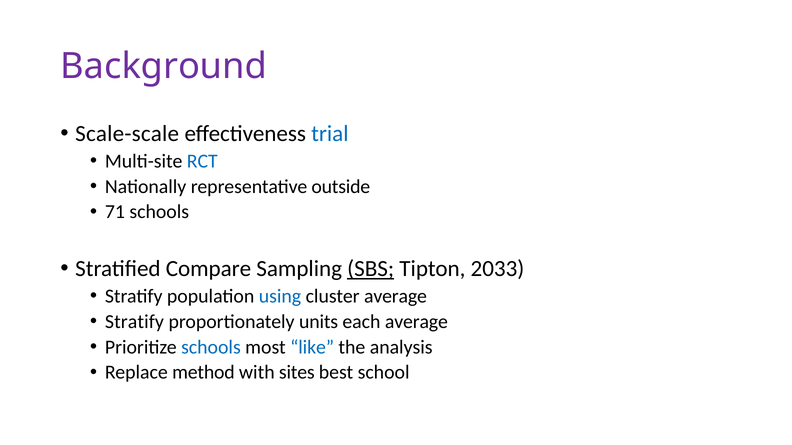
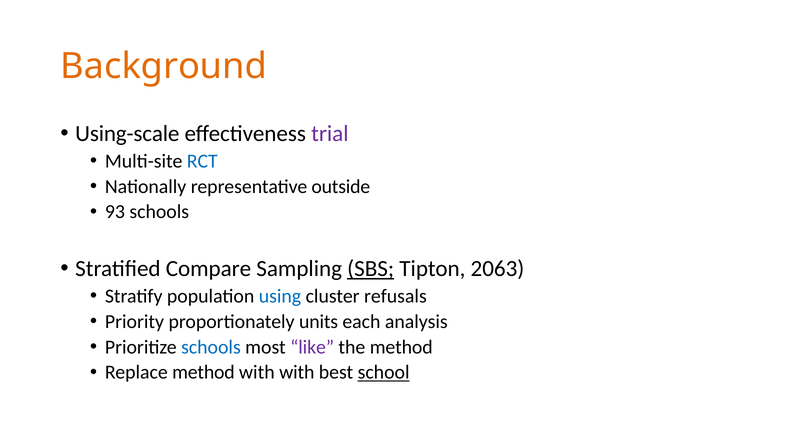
Background colour: purple -> orange (164, 67)
Scale-scale: Scale-scale -> Using-scale (127, 134)
trial colour: blue -> purple (330, 134)
71: 71 -> 93 (115, 212)
2033: 2033 -> 2063 (497, 269)
cluster average: average -> refusals (395, 296)
Stratify: Stratify -> Priority (134, 322)
each average: average -> analysis (416, 322)
like colour: blue -> purple (312, 347)
the analysis: analysis -> method (401, 347)
with sites: sites -> with (297, 373)
school underline: none -> present (384, 373)
